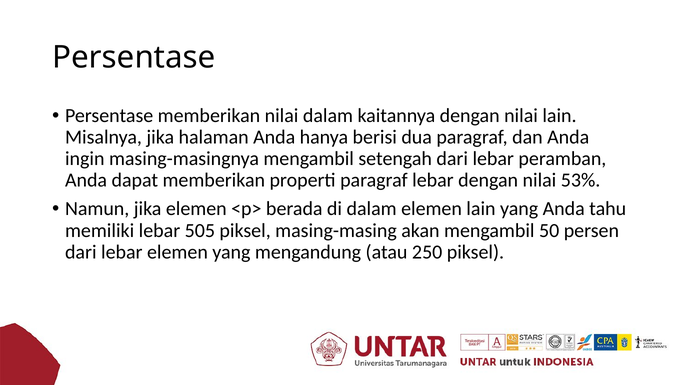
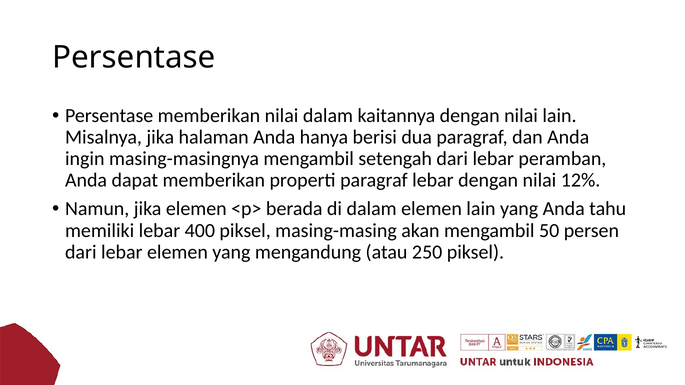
53%: 53% -> 12% (581, 180)
505: 505 -> 400 (200, 231)
